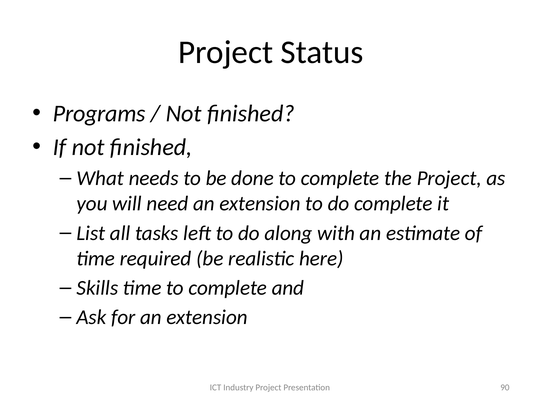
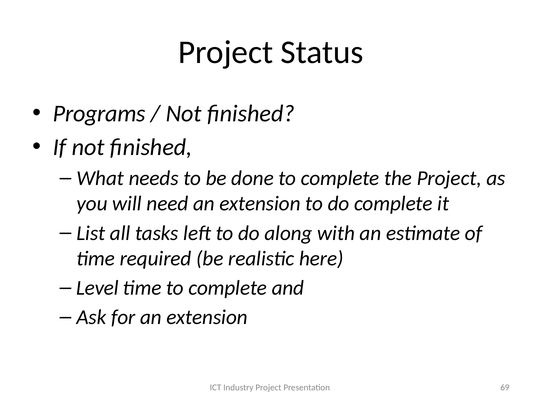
Skills: Skills -> Level (97, 288)
90: 90 -> 69 (505, 388)
